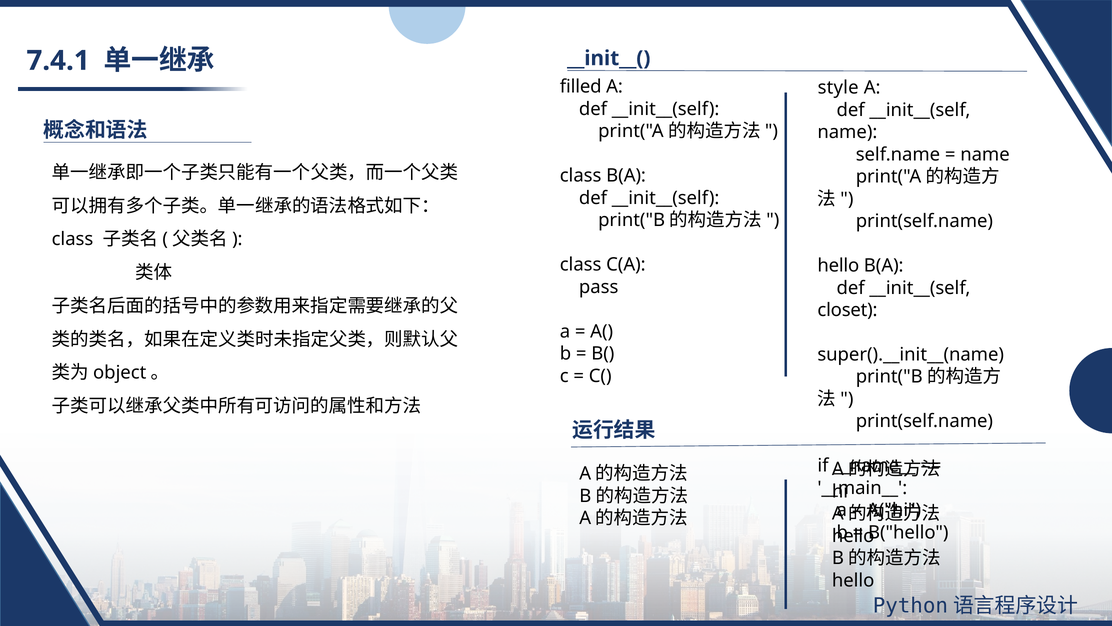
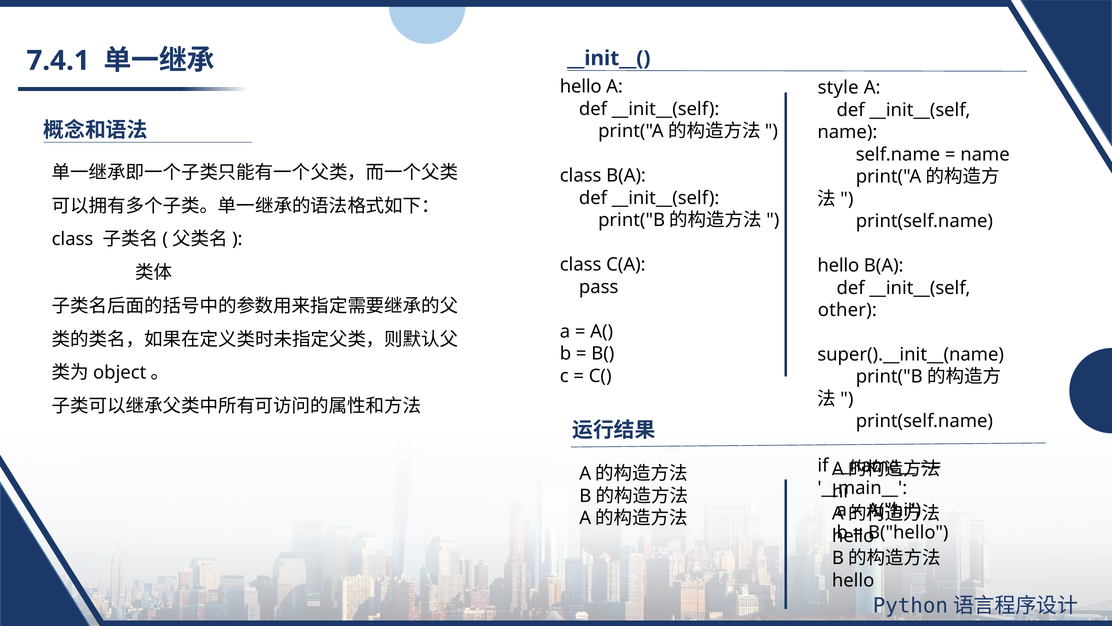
filled: filled -> hello (581, 87)
closet: closet -> other (847, 310)
